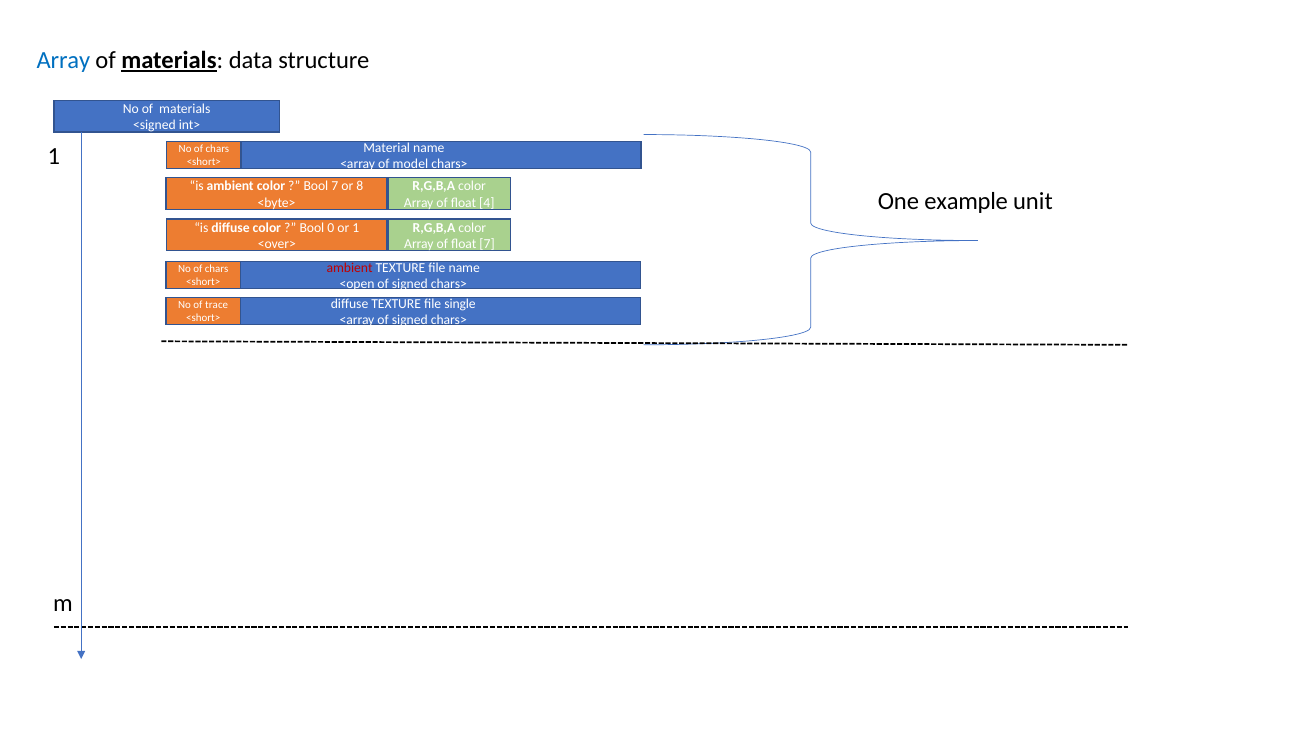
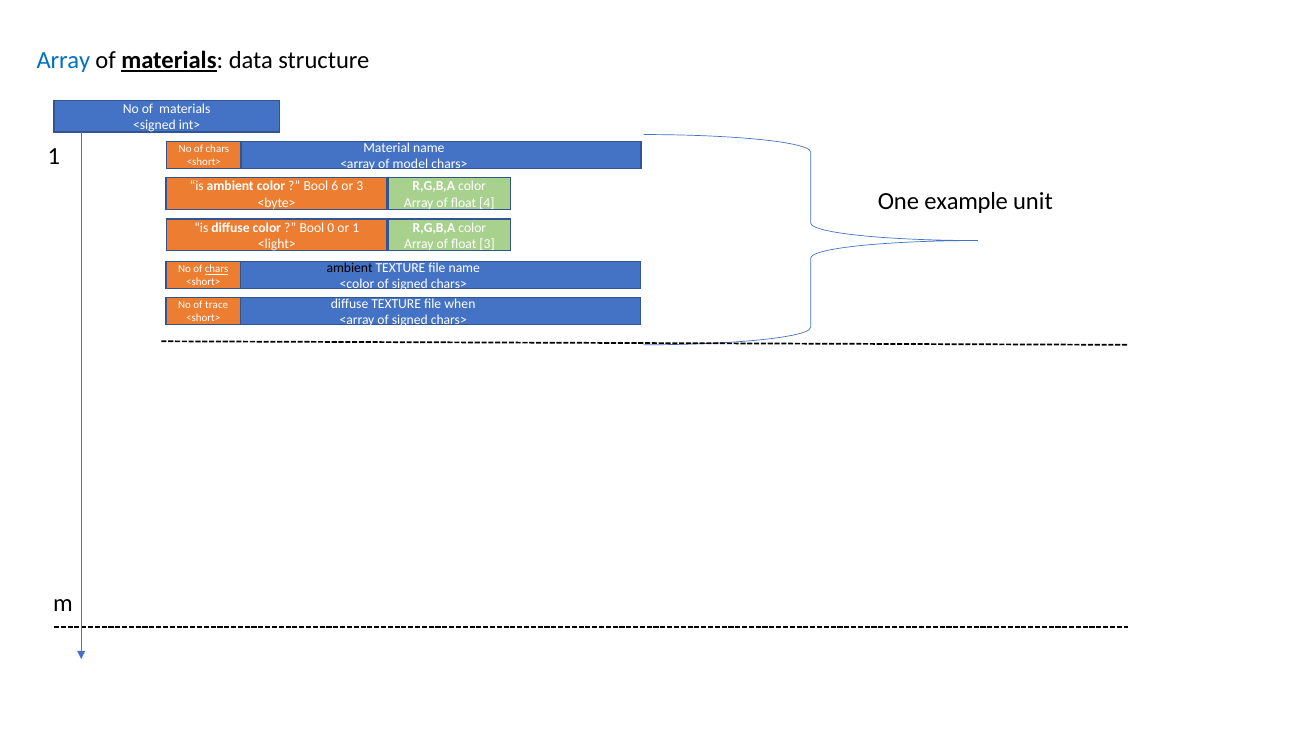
Bool 7: 7 -> 6 (335, 186)
or 8: 8 -> 3 (360, 186)
<over>: <over> -> <light> (277, 244)
float 7: 7 -> 3 (487, 244)
ambient colour: red -> black (350, 268)
chars underline: none -> present (217, 269)
<open: <open -> <color (357, 284)
single: single -> when (460, 303)
